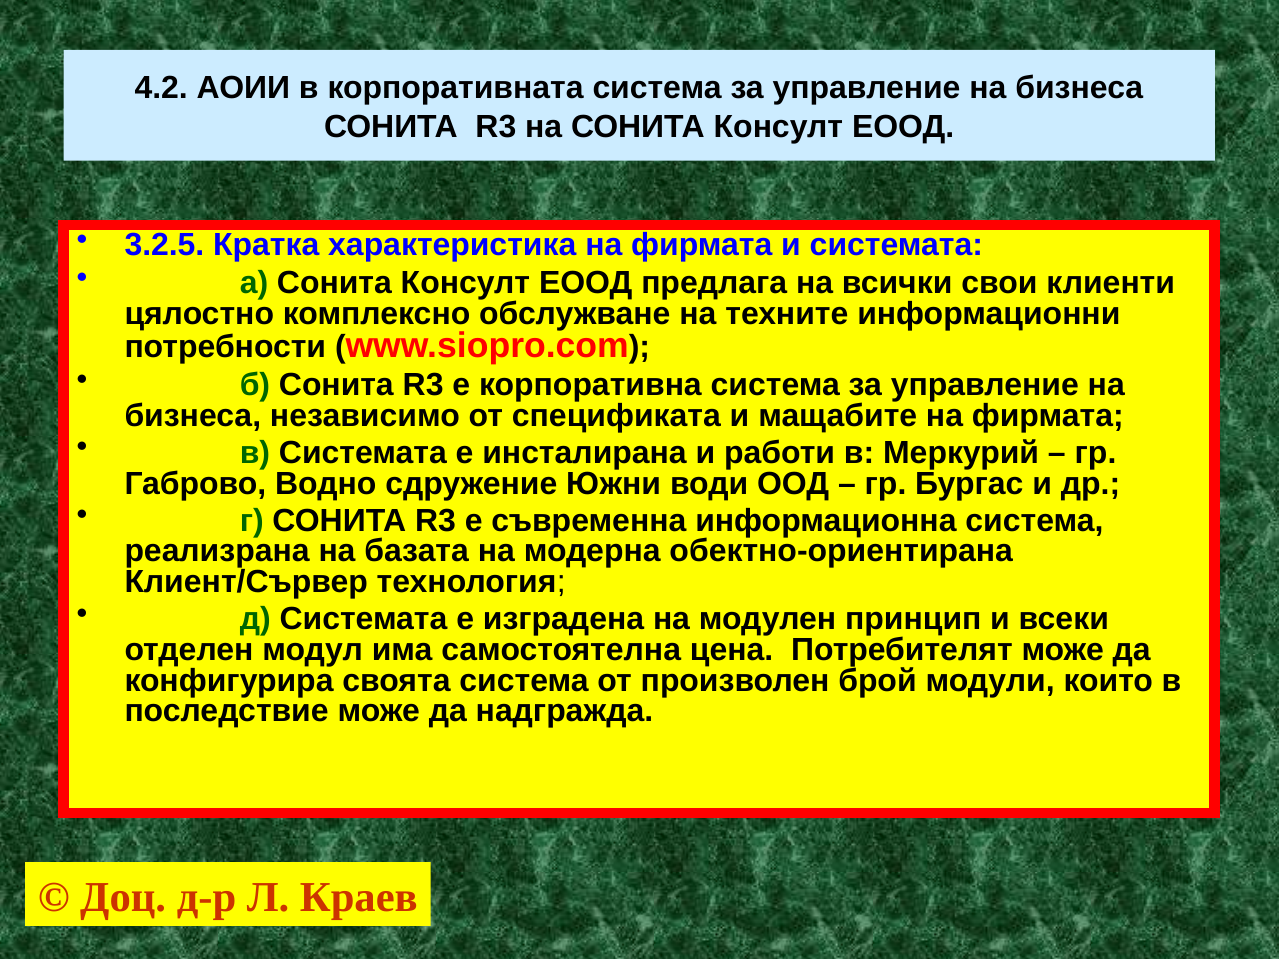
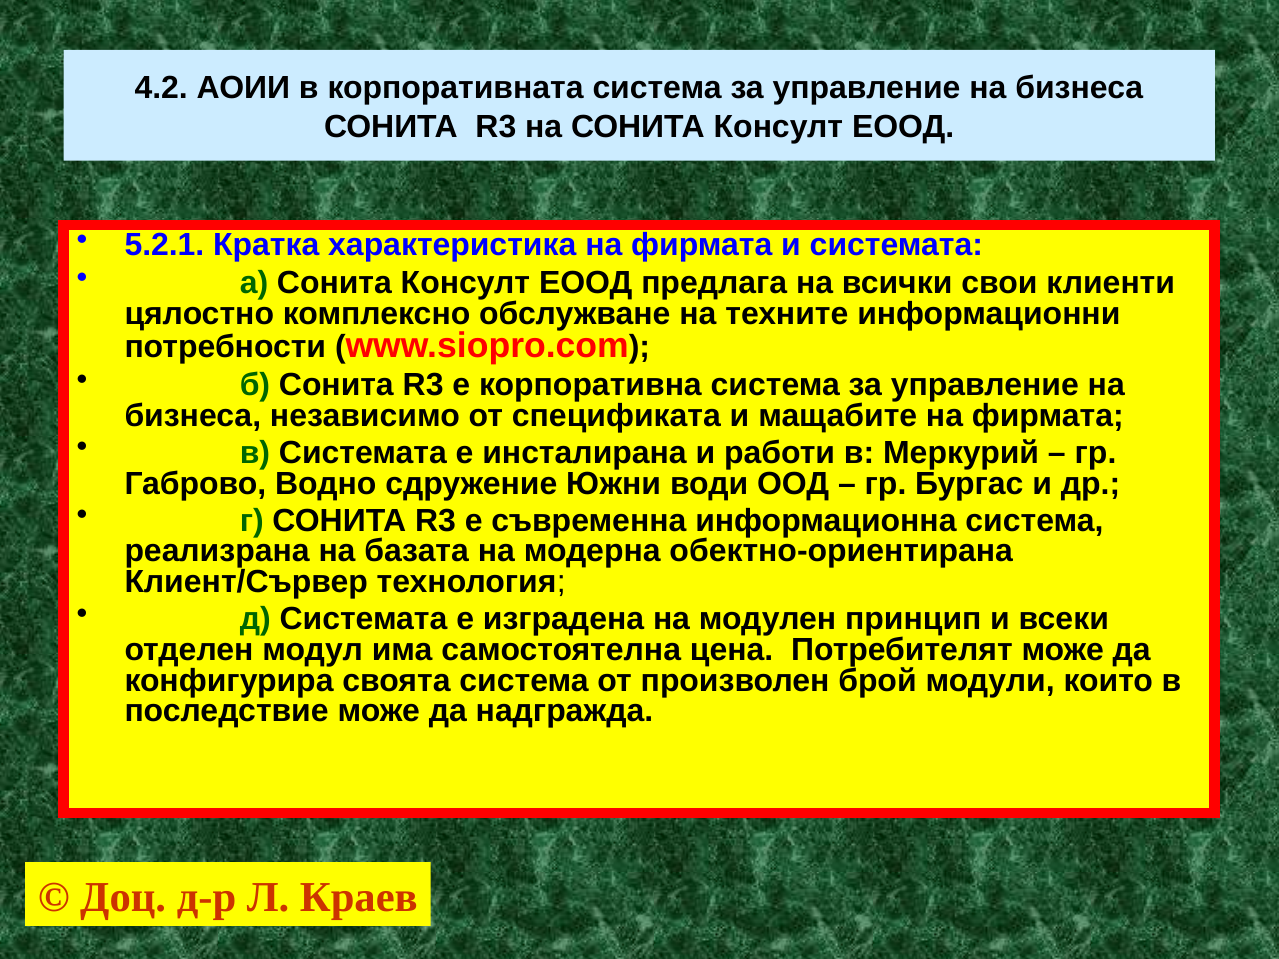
3.2.5: 3.2.5 -> 5.2.1 (164, 245)
